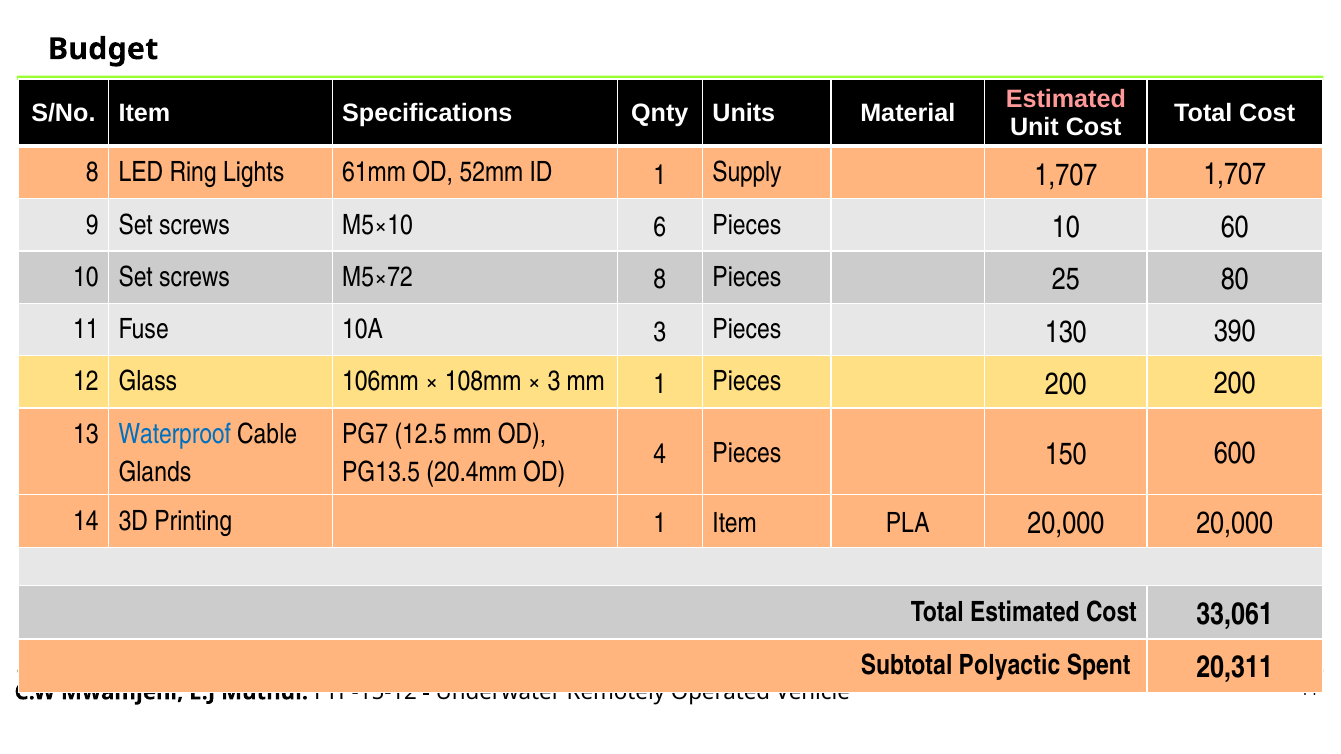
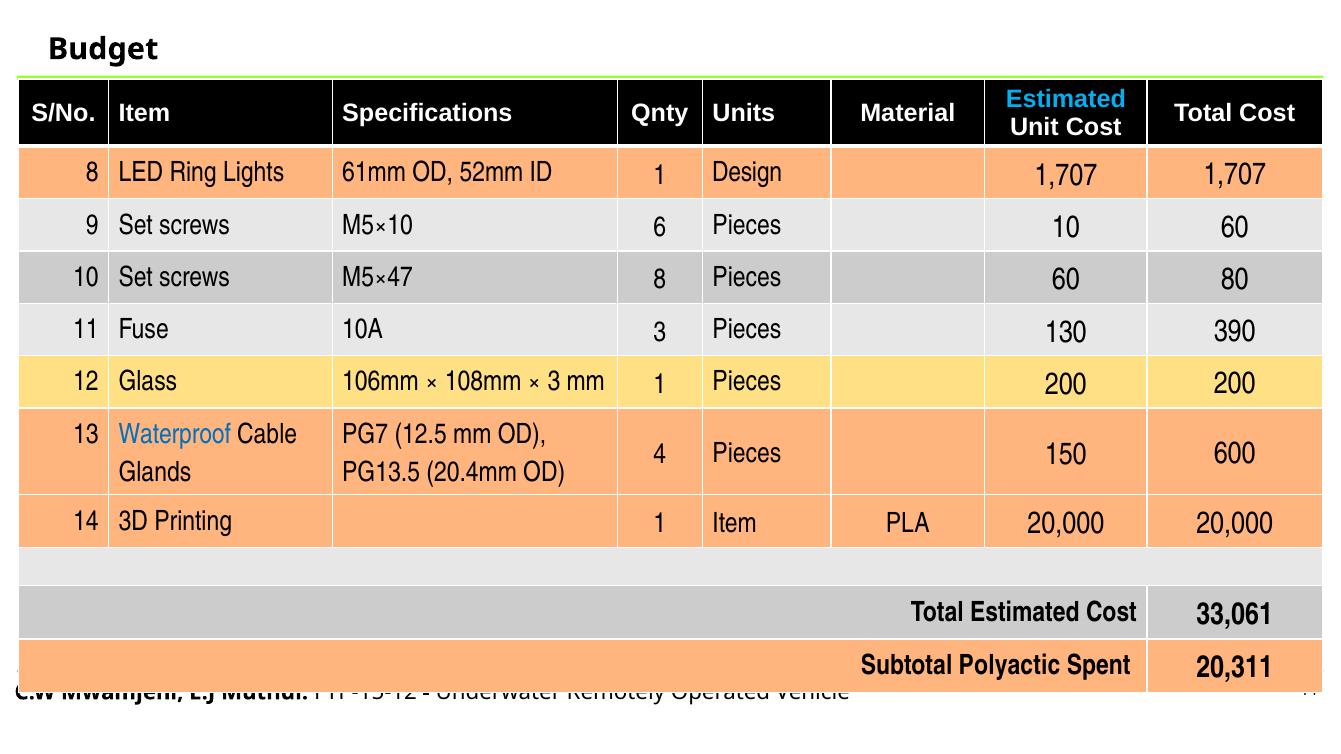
Estimated colour: pink -> light blue (1066, 99)
Supply: Supply -> Design (747, 173)
M5×72: M5×72 -> M5×47 (378, 277)
Pieces 25: 25 -> 60 (1066, 280)
